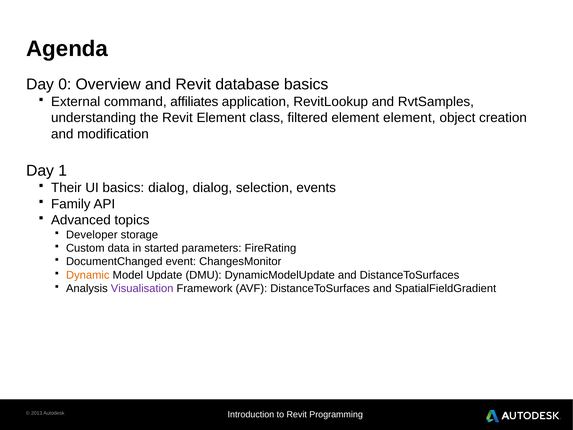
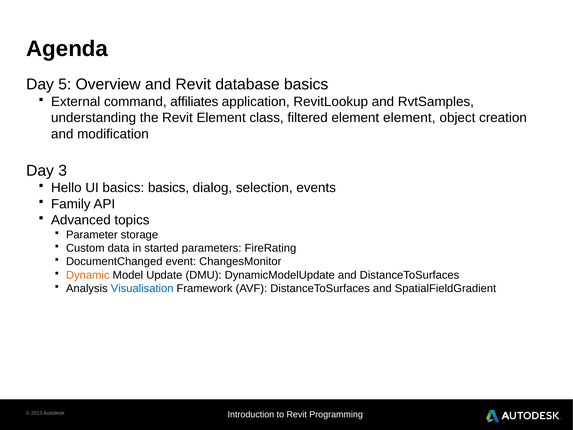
0: 0 -> 5 (65, 84)
1: 1 -> 3 (63, 170)
Their: Their -> Hello (66, 188)
basics dialog: dialog -> basics (169, 188)
Developer: Developer -> Parameter (92, 235)
Visualisation colour: purple -> blue (142, 288)
